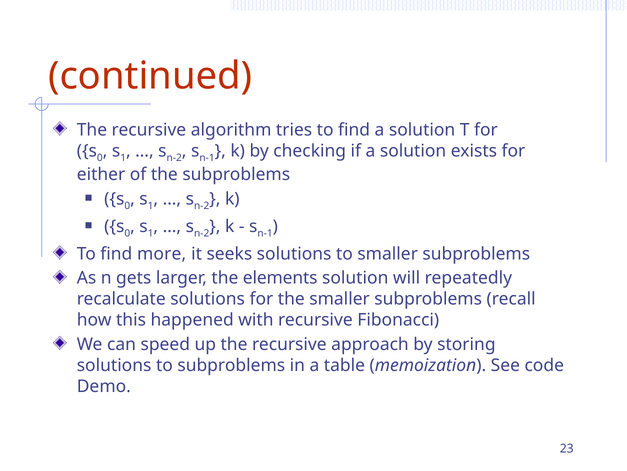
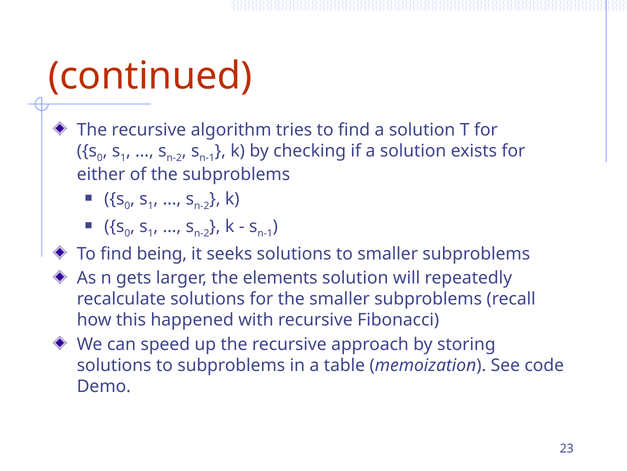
more: more -> being (162, 253)
